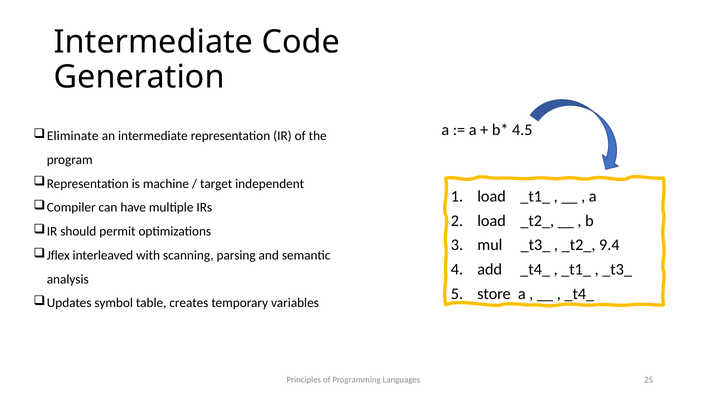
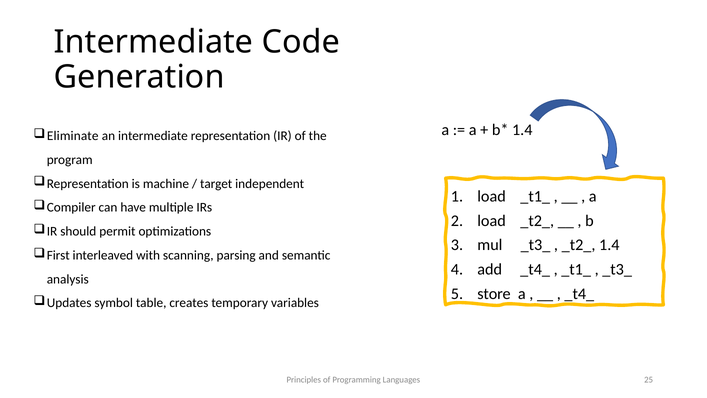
4.5: 4.5 -> 1.4 (522, 130)
_t2_ 9.4: 9.4 -> 1.4 (609, 245)
Jflex: Jflex -> First (58, 255)
